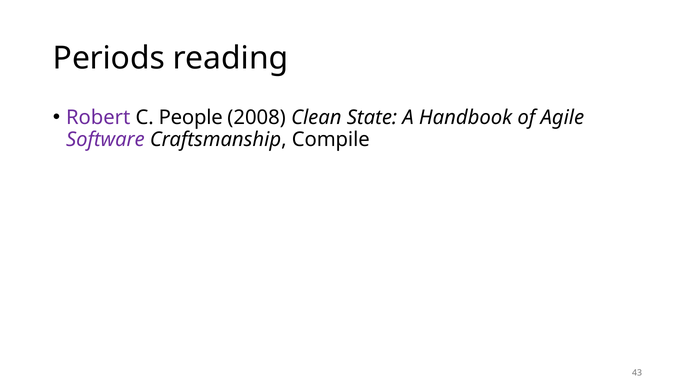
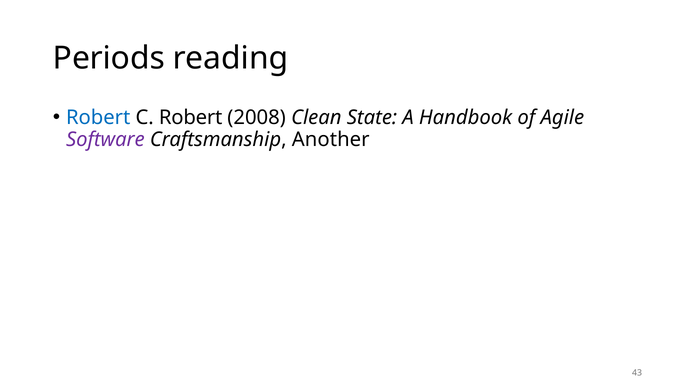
Robert colour: purple -> blue (98, 118)
C People: People -> Robert (191, 118)
Compile: Compile -> Another (331, 139)
